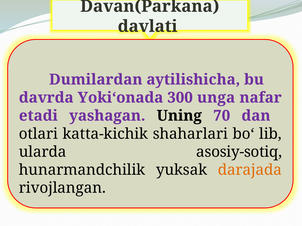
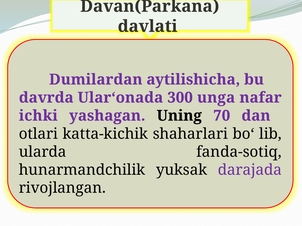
Yoki‘onada: Yoki‘onada -> Ular‘onada (120, 98)
etadi: etadi -> ichki (38, 116)
asosiy-sotiq: asosiy-sotiq -> fanda-sotiq (239, 152)
darajada colour: orange -> purple (250, 170)
